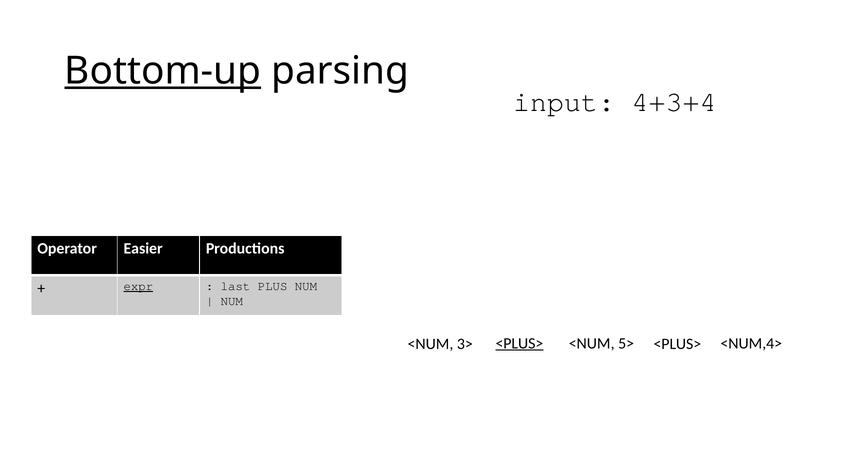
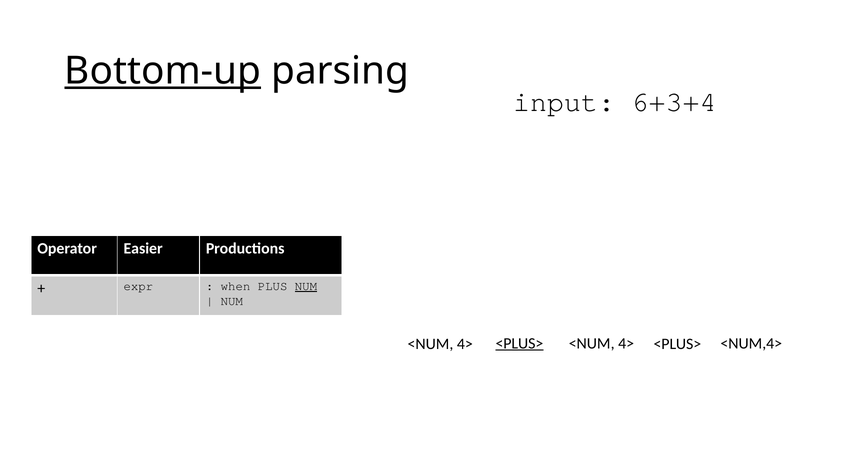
4+3+4: 4+3+4 -> 6+3+4 (674, 102)
expr underline: present -> none (138, 286)
last: last -> when (236, 286)
NUM underline: none -> present (306, 286)
3>: 3> -> 4> (465, 344)
5>: 5> -> 4> (626, 343)
